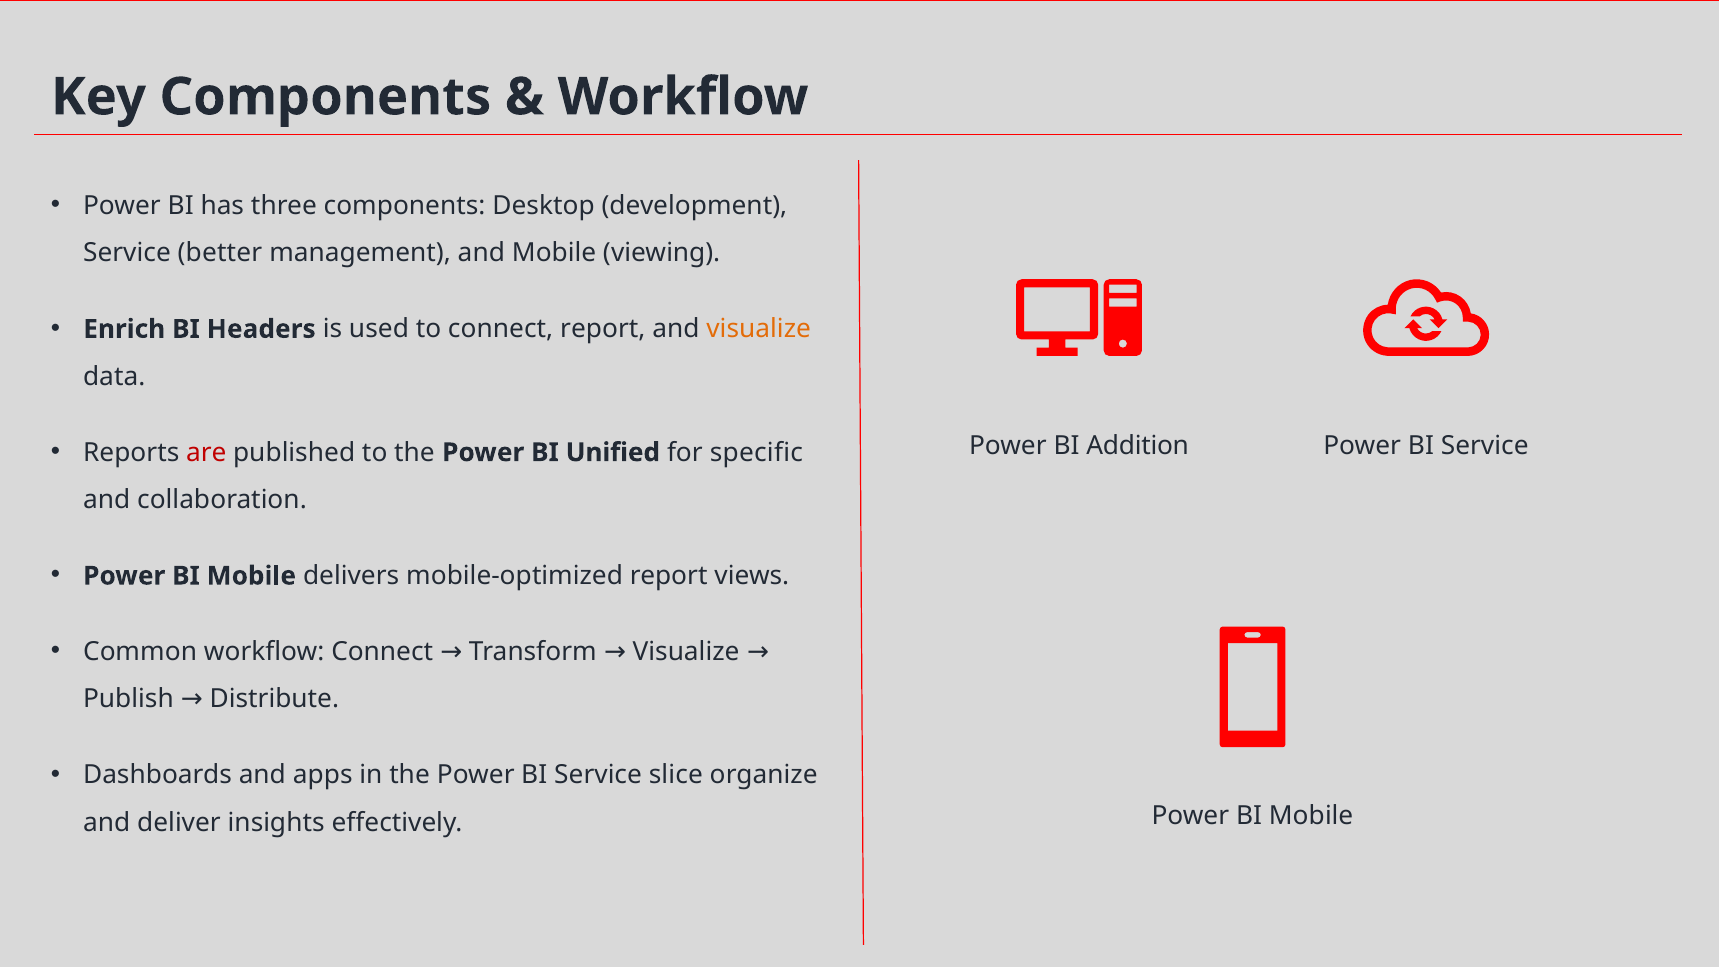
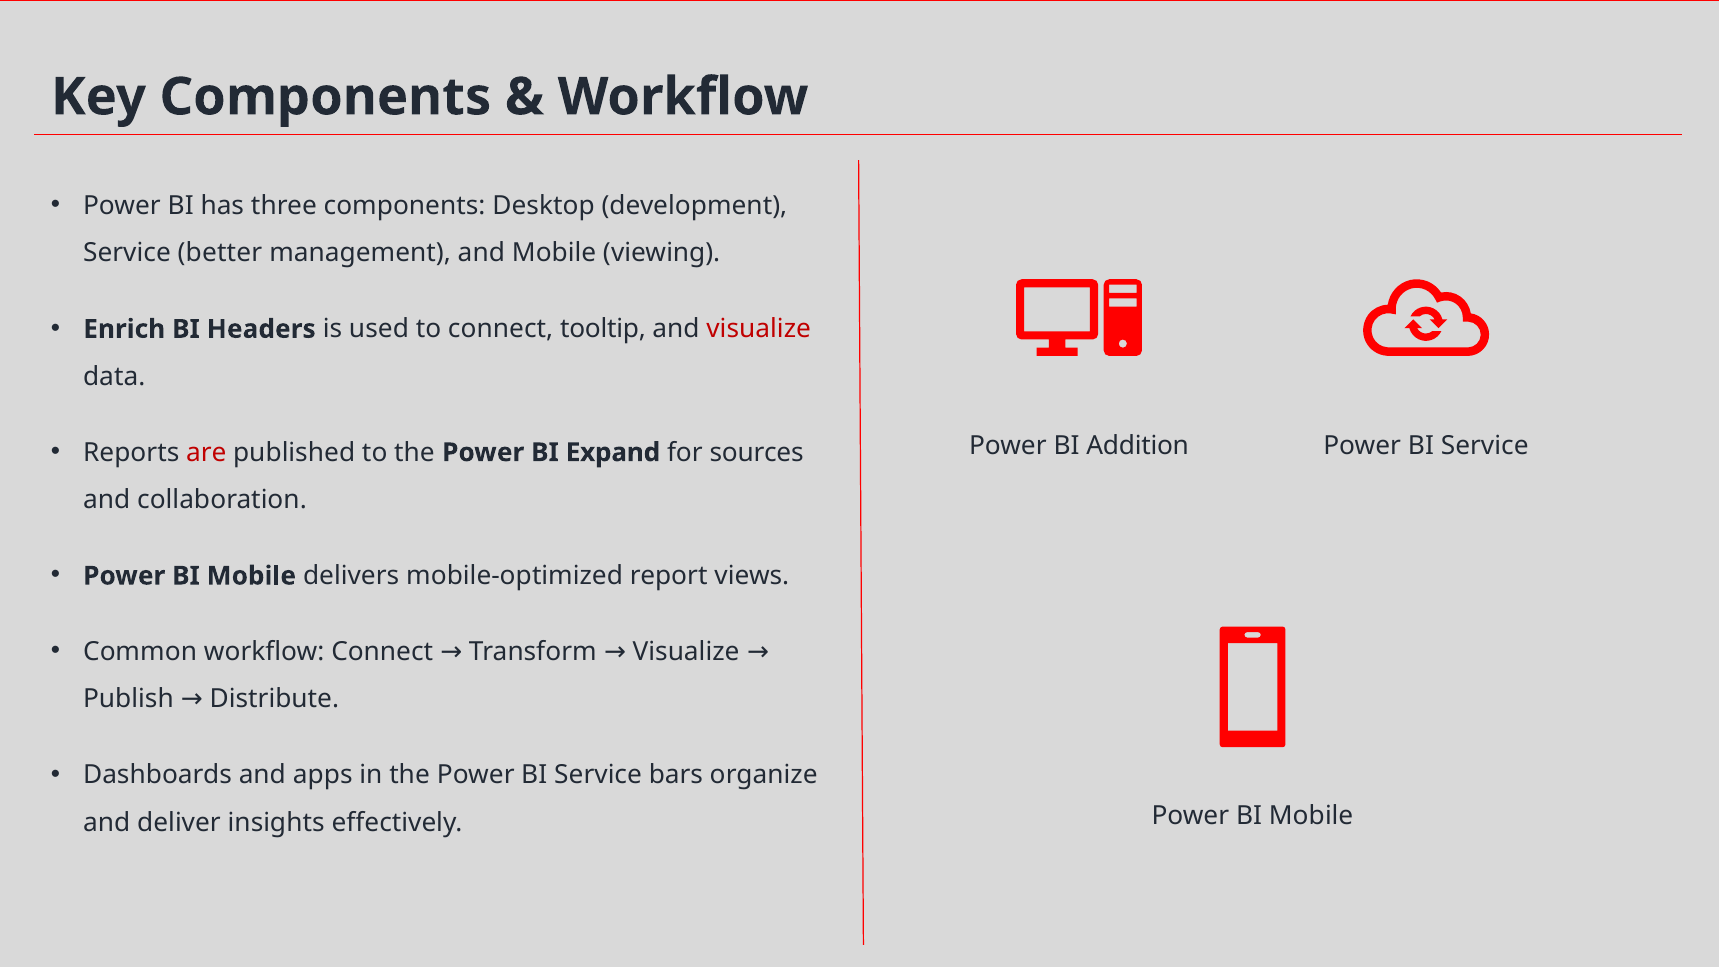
connect report: report -> tooltip (603, 329)
visualize colour: orange -> red (759, 329)
Unified: Unified -> Expand (613, 452)
specific: specific -> sources (757, 452)
slice: slice -> bars (676, 775)
